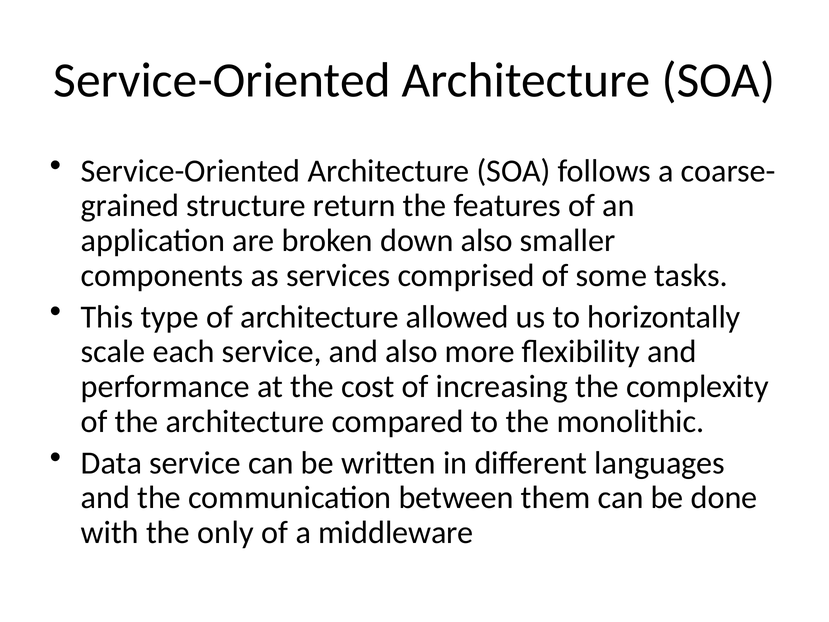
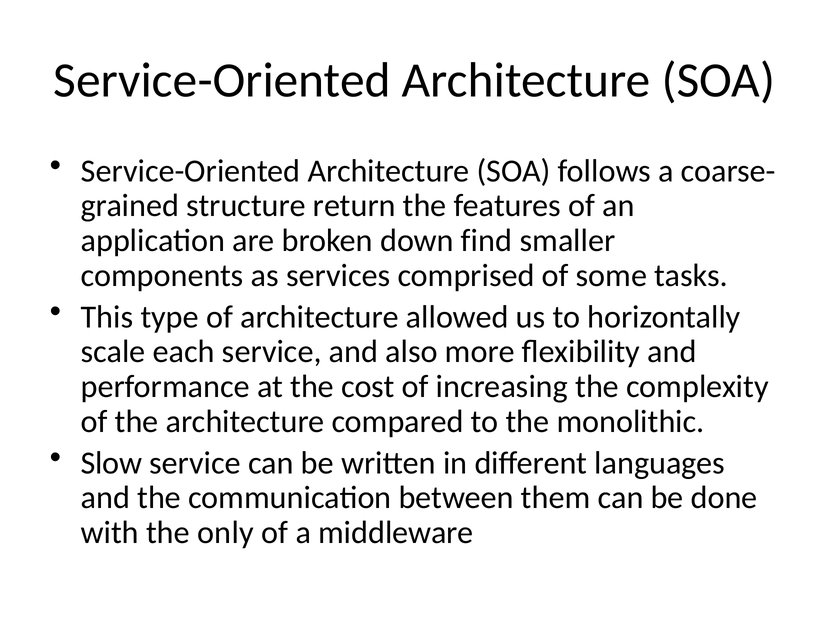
down also: also -> find (487, 240)
Data: Data -> Slow (112, 463)
